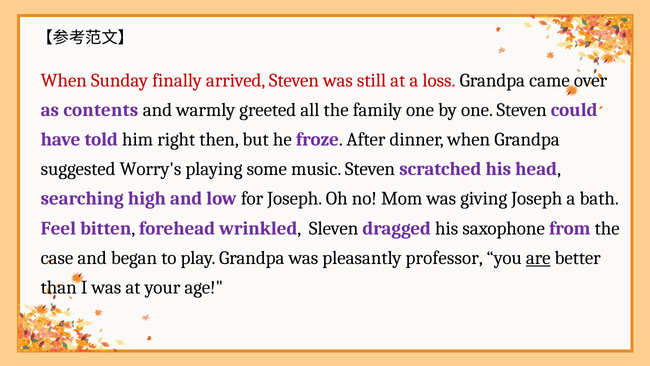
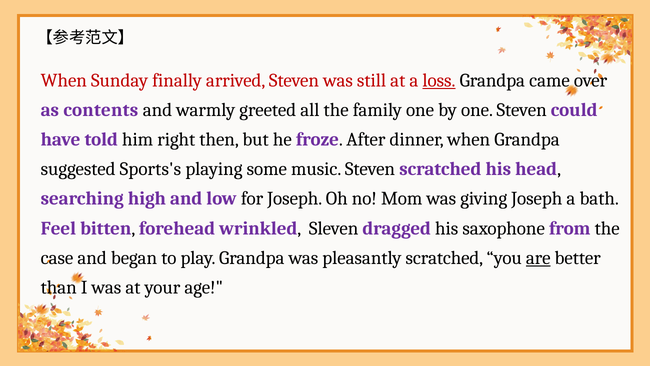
loss underline: none -> present (439, 80)
Worry's: Worry's -> Sports's (150, 169)
pleasantly professor: professor -> scratched (444, 258)
